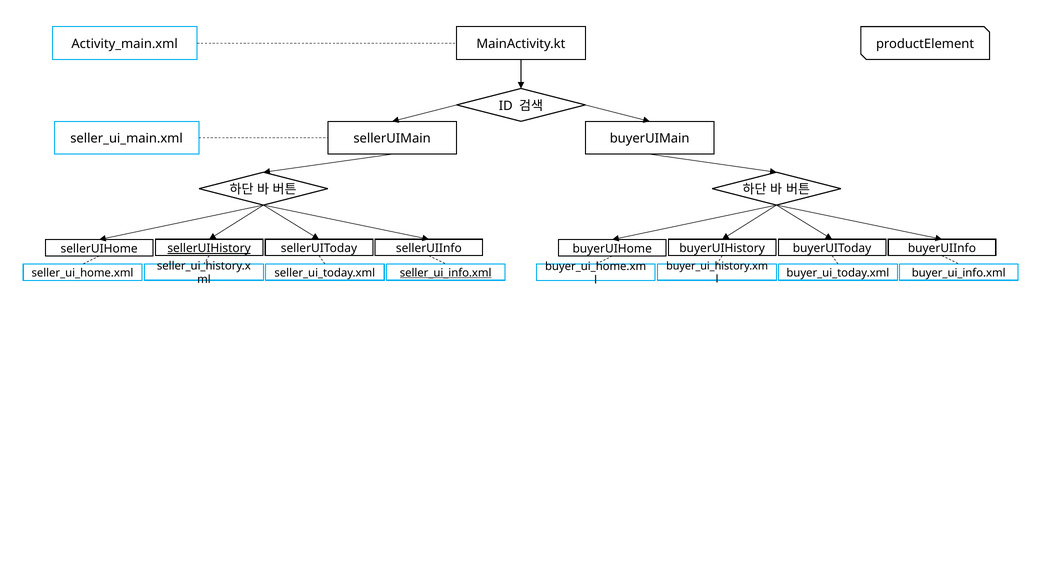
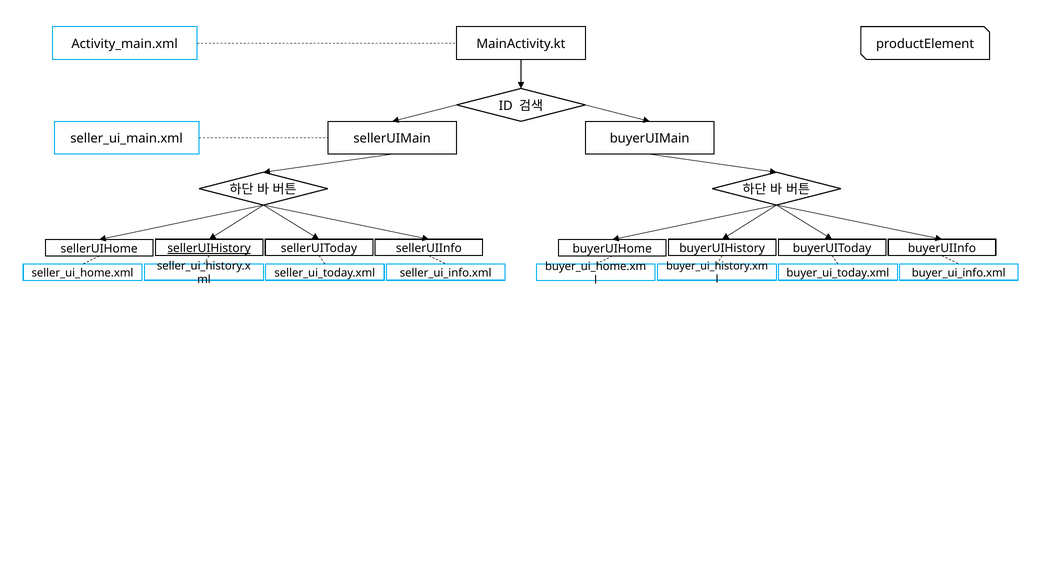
seller_ui_info.xml underline: present -> none (446, 273)
